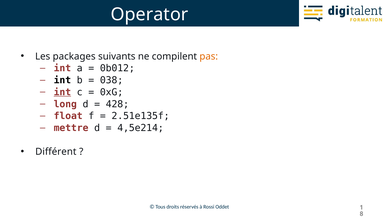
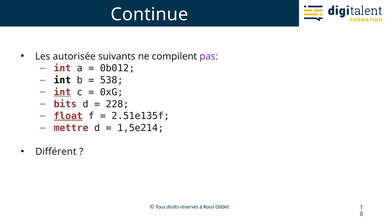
Operator: Operator -> Continue (149, 14)
packages: packages -> autorisée (74, 56)
pas colour: orange -> purple (209, 56)
038: 038 -> 538 (112, 80)
long: long -> bits (65, 104)
428: 428 -> 228 (117, 104)
float underline: none -> present (68, 116)
4,5e214: 4,5e214 -> 1,5e214 (141, 128)
